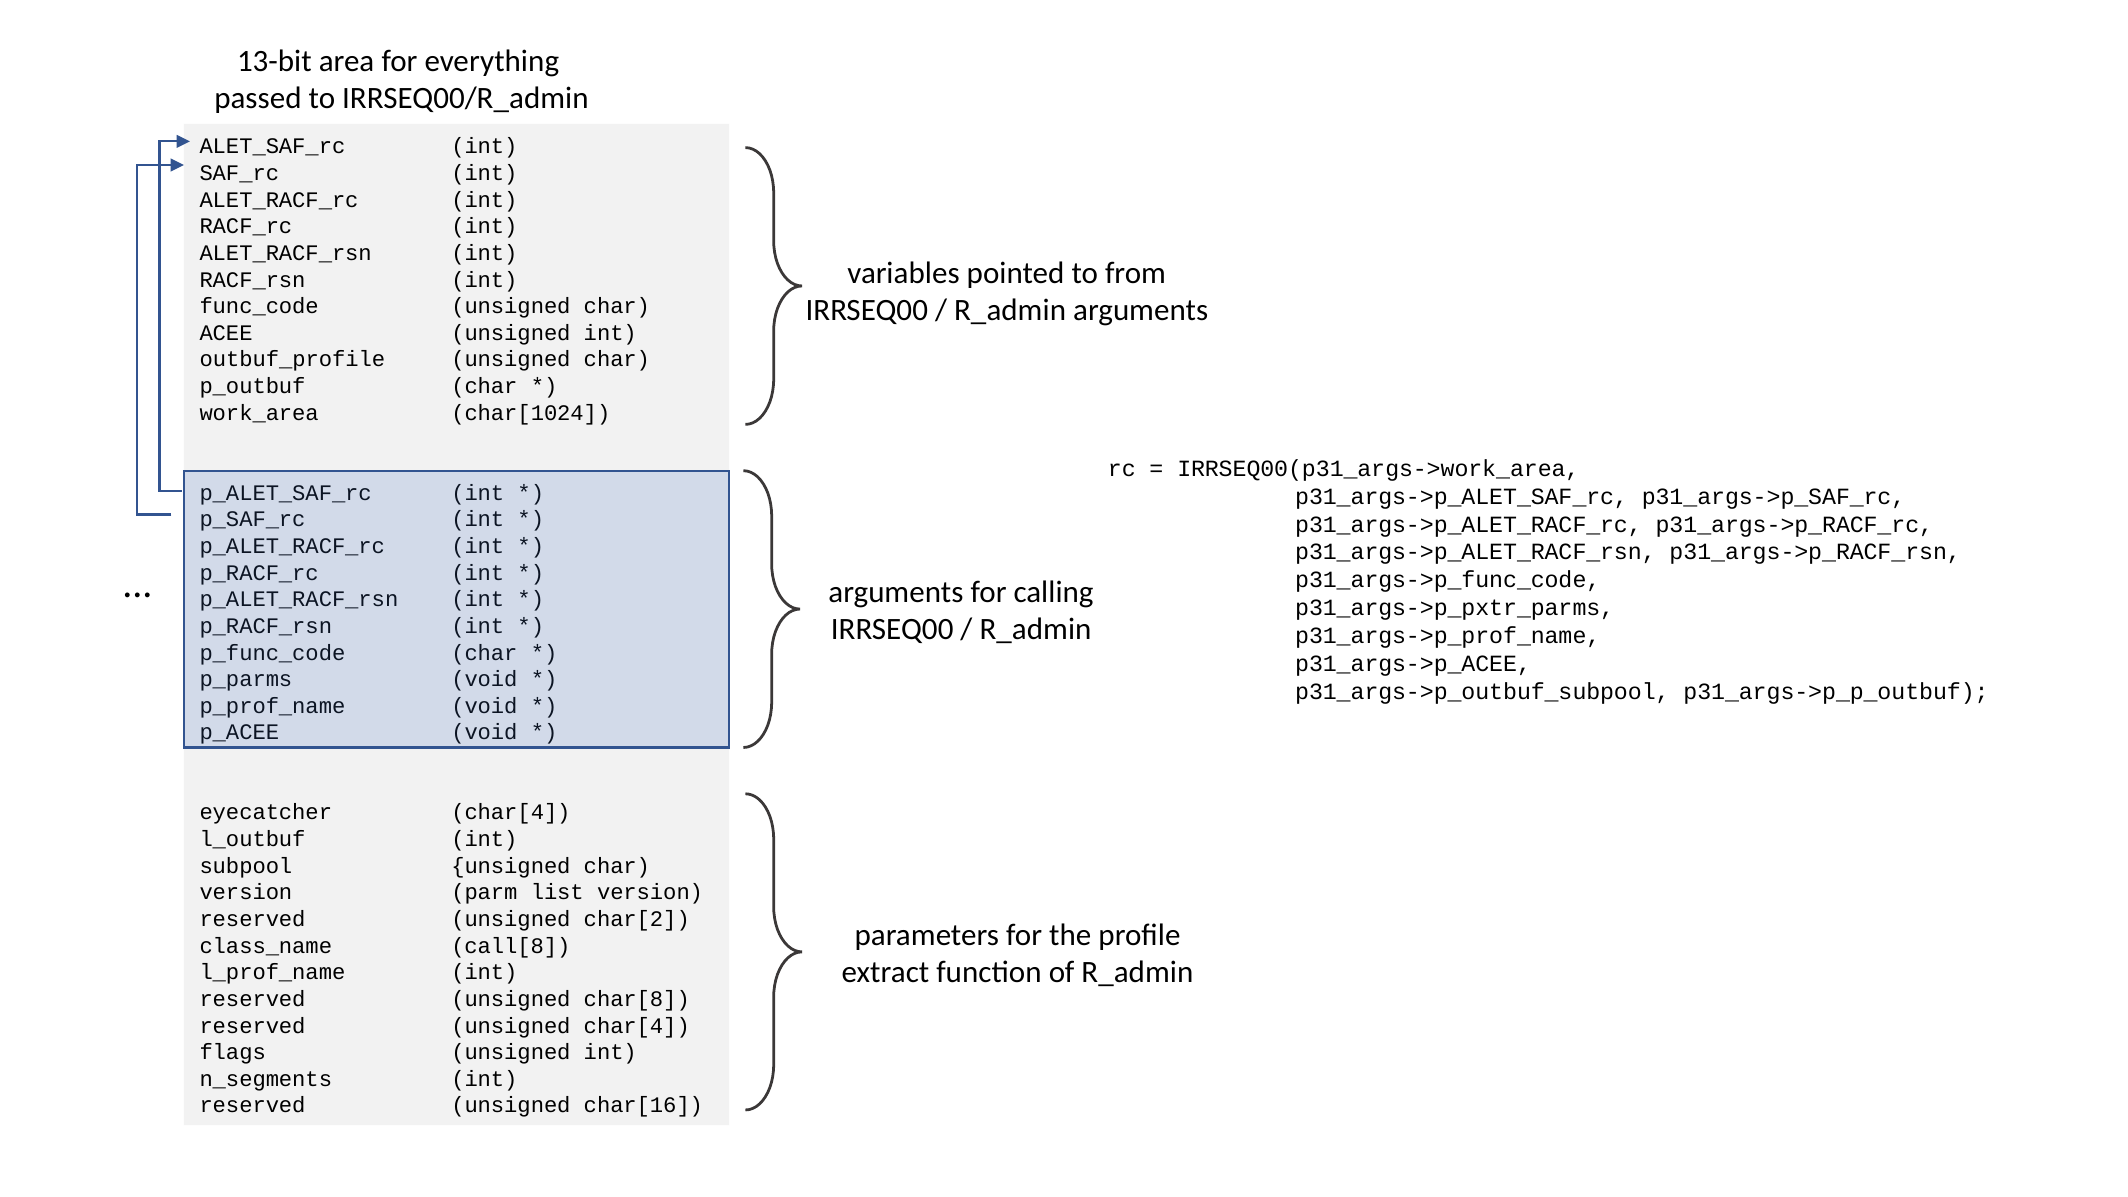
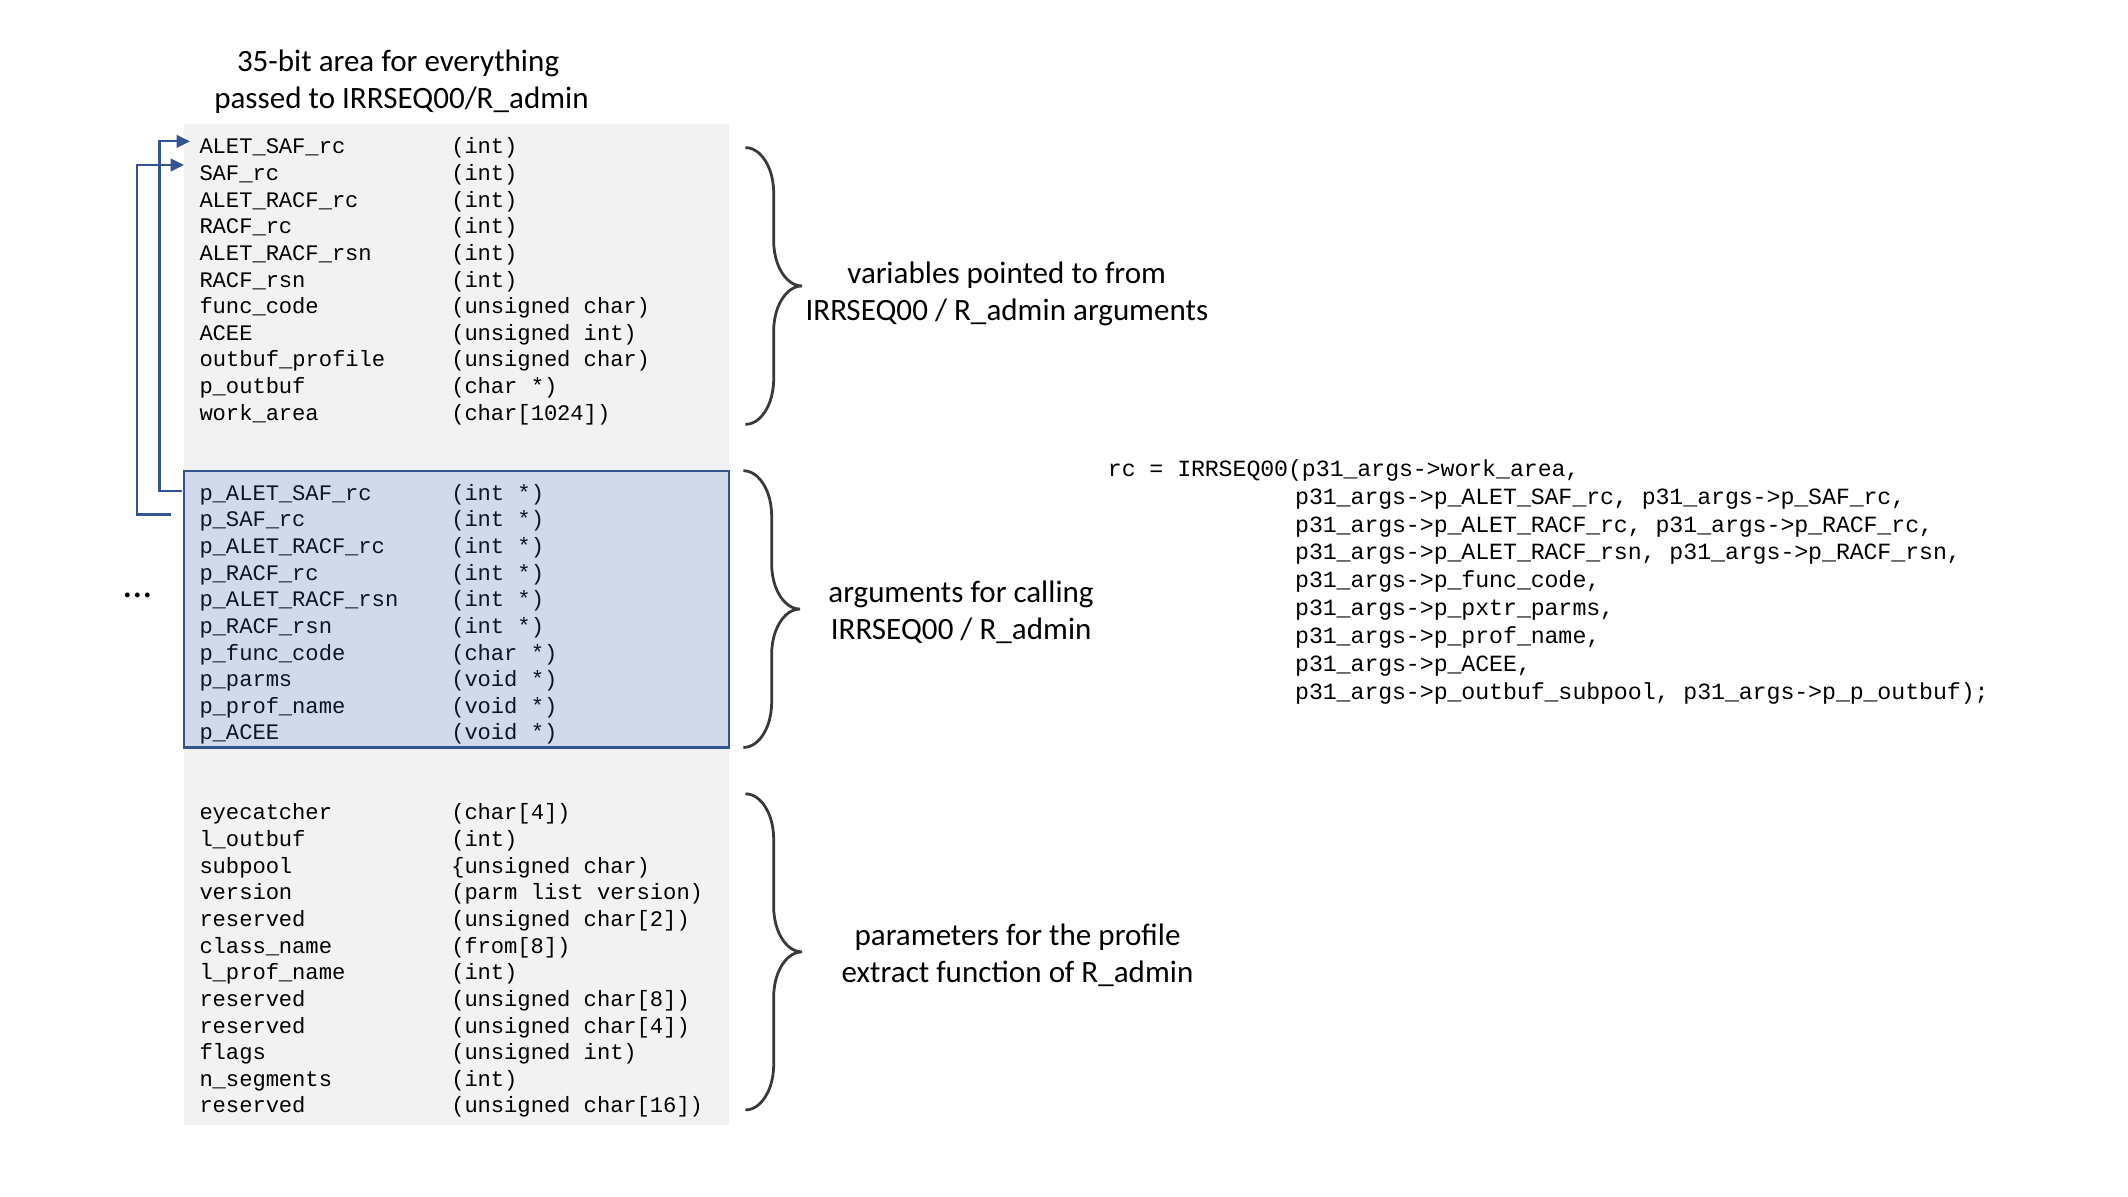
13-bit: 13-bit -> 35-bit (274, 61)
call[8: call[8 -> from[8 (511, 946)
